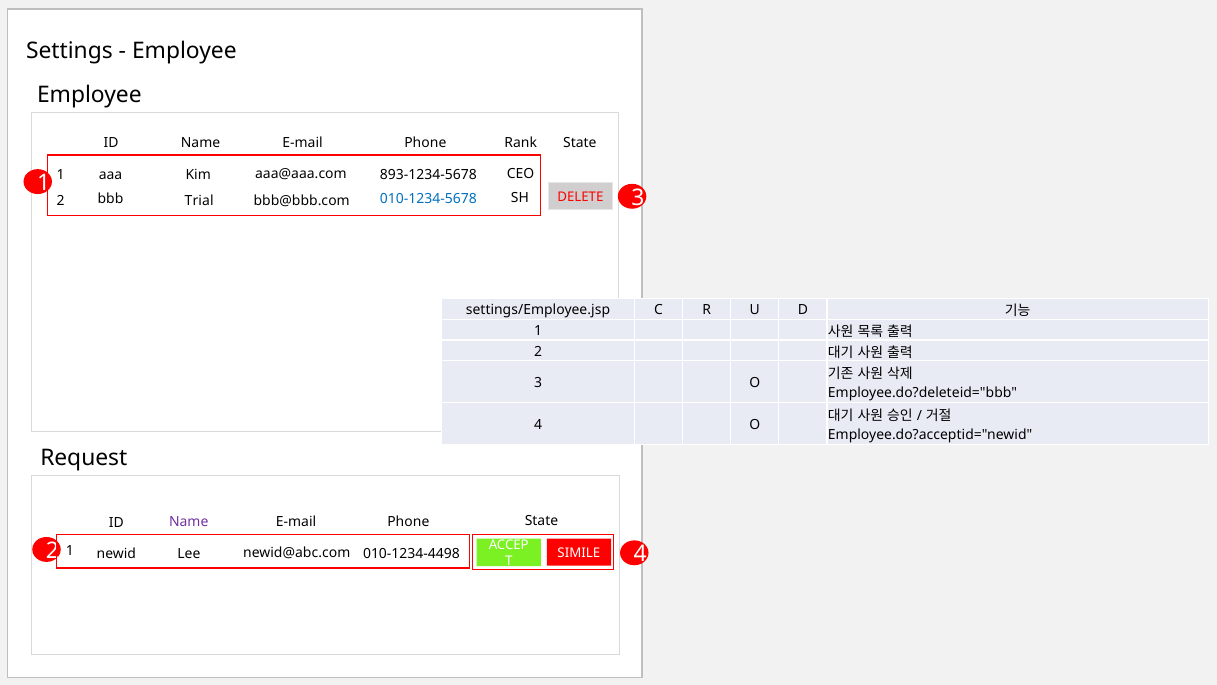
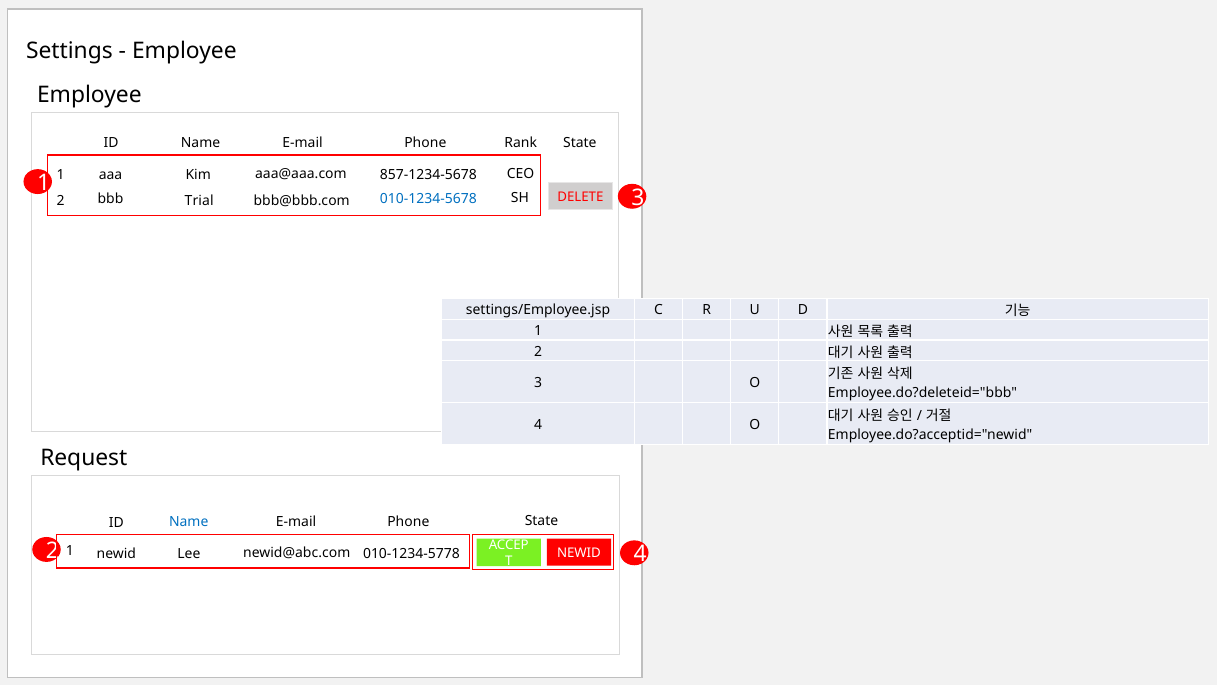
893-1234-5678: 893-1234-5678 -> 857-1234-5678 (428, 174)
Name colour: purple -> blue (189, 522)
SIMILE: SIMILE -> NEWID (579, 553)
010-1234-4498: 010-1234-4498 -> 010-1234-5778 (411, 553)
